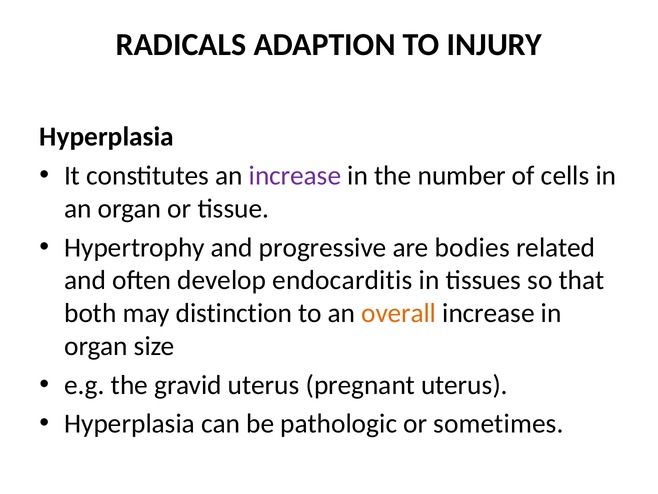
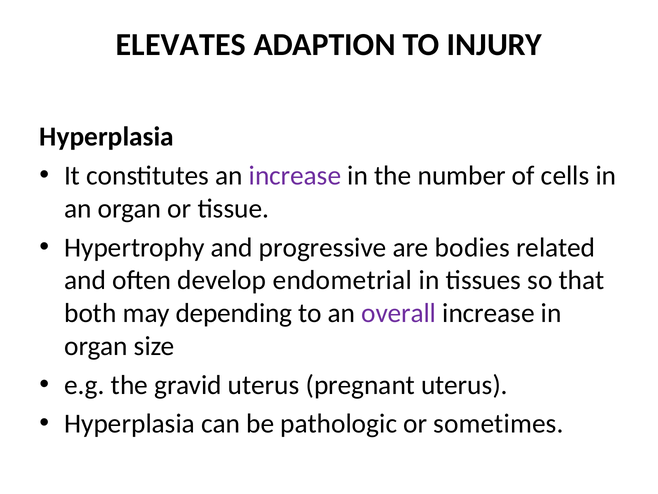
RADICALS: RADICALS -> ELEVATES (181, 44)
endocarditis: endocarditis -> endometrial (342, 280)
distinction: distinction -> depending (234, 313)
overall colour: orange -> purple (399, 313)
